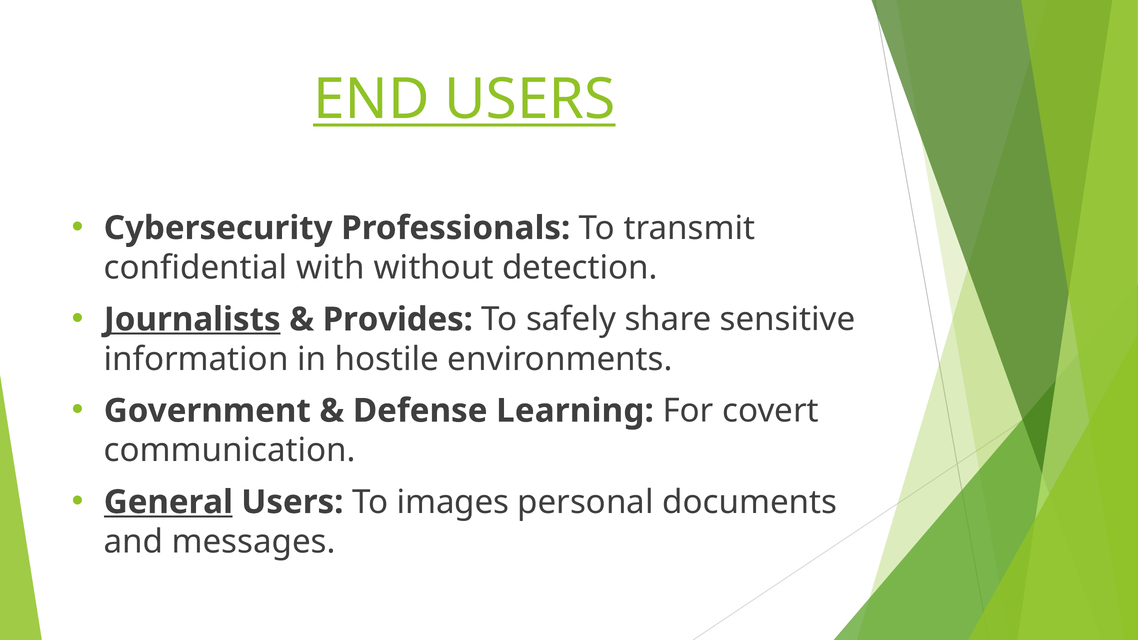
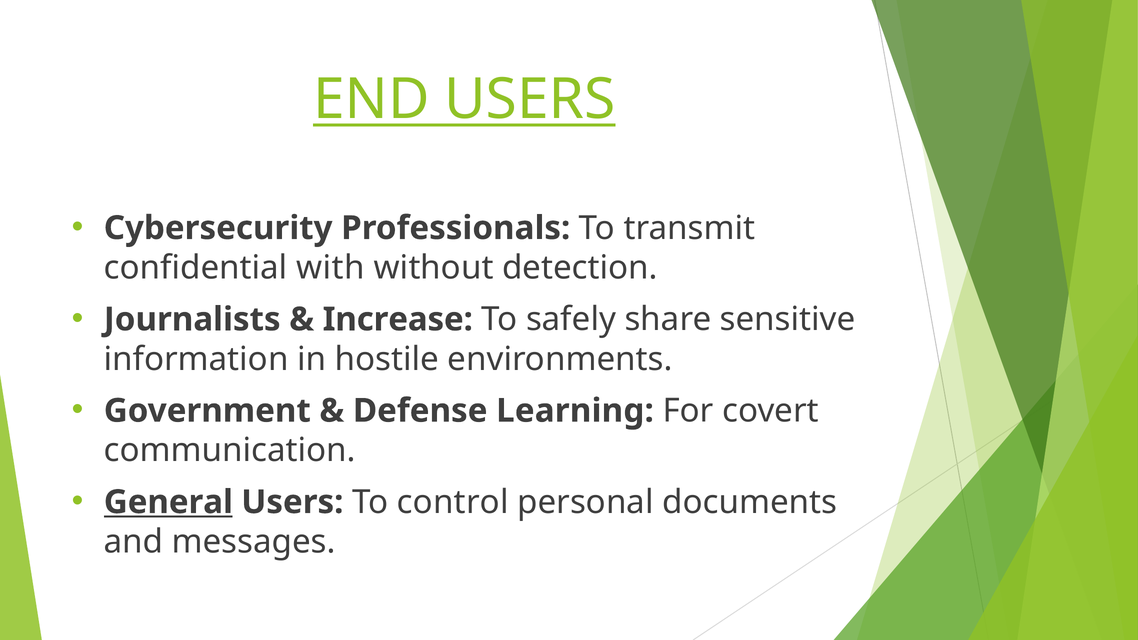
Journalists underline: present -> none (192, 319)
Provides: Provides -> Increase (398, 319)
images: images -> control (453, 502)
